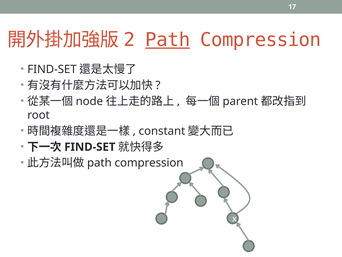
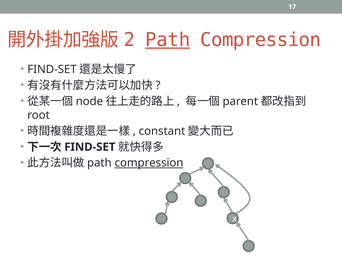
compression underline: none -> present (149, 163)
